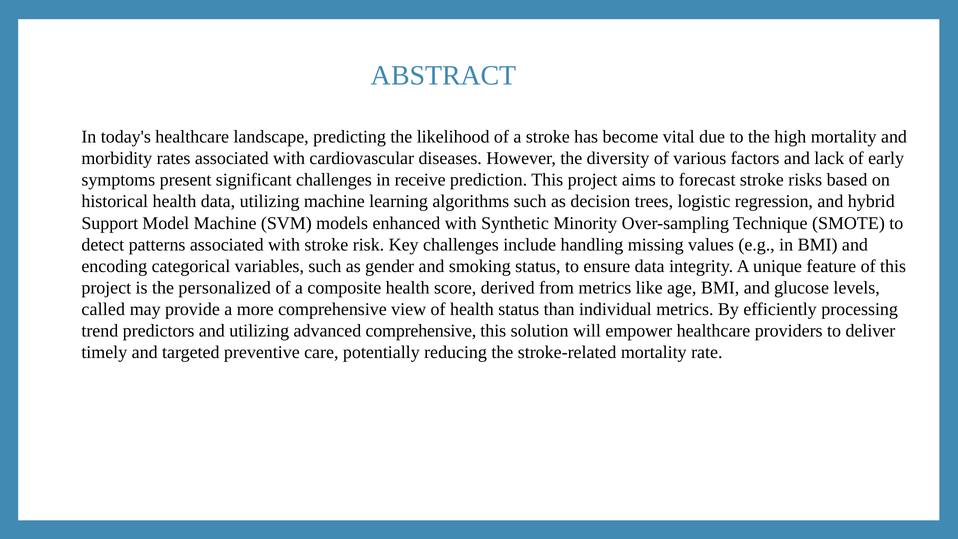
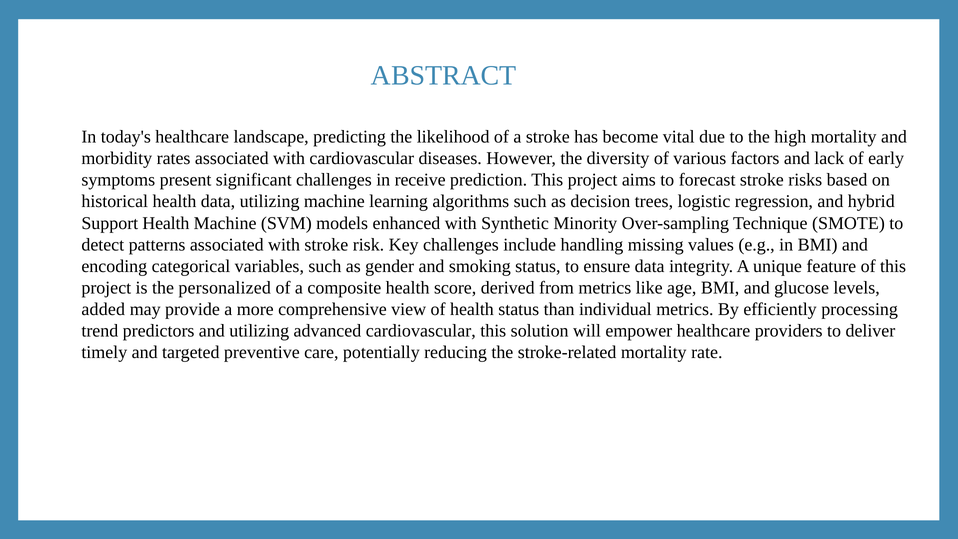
Support Model: Model -> Health (166, 223)
called: called -> added (103, 309)
advanced comprehensive: comprehensive -> cardiovascular (421, 331)
